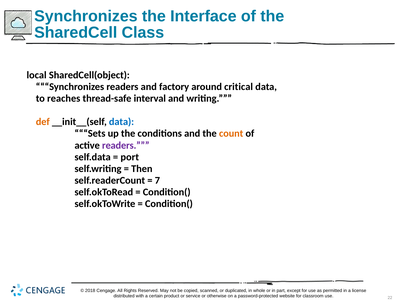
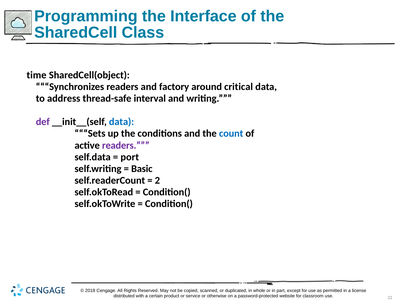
Synchronizes: Synchronizes -> Programming (86, 16)
local: local -> time (37, 75)
reaches: reaches -> address (64, 98)
def colour: orange -> purple (43, 122)
count colour: orange -> blue (231, 133)
Then: Then -> Basic (142, 168)
7: 7 -> 2 (157, 180)
